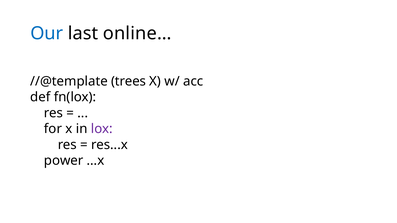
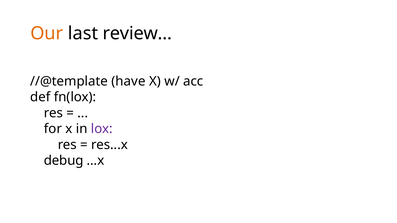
Our colour: blue -> orange (47, 33)
online…: online… -> review… (137, 33)
trees: trees -> have (128, 81)
power: power -> debug (64, 161)
